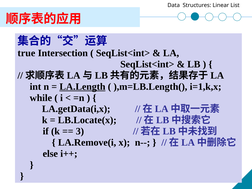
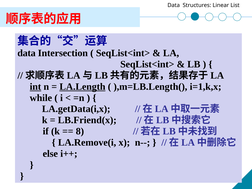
true: true -> data (27, 53)
int underline: none -> present (35, 87)
LB.Locate(x: LB.Locate(x -> LB.Friend(x (87, 120)
3: 3 -> 8 (80, 131)
